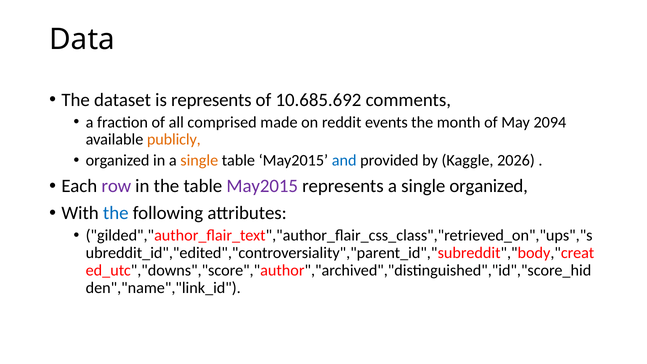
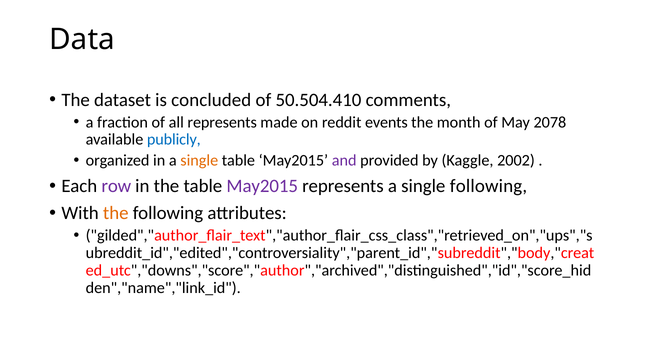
is represents: represents -> concluded (211, 100)
10.685.692: 10.685.692 -> 50.504.410 (318, 100)
all comprised: comprised -> represents (222, 122)
2094: 2094 -> 2078 (550, 122)
publicly colour: orange -> blue (174, 140)
and colour: blue -> purple (344, 160)
2026: 2026 -> 2002 (516, 160)
single organized: organized -> following (488, 186)
the colour: blue -> orange (116, 213)
